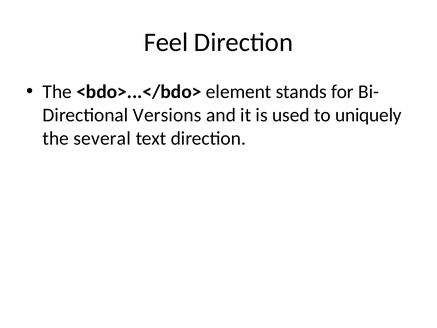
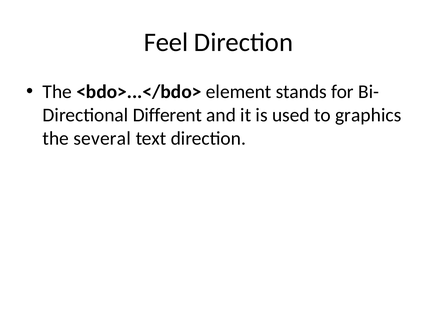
Versions: Versions -> Different (167, 115)
uniquely: uniquely -> graphics (368, 115)
